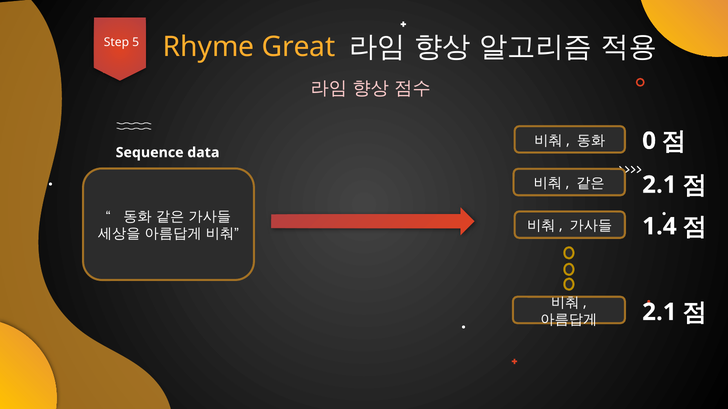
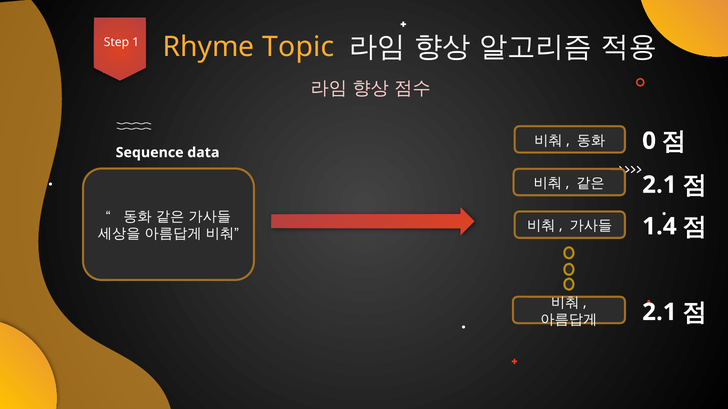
Great: Great -> Topic (298, 47)
5: 5 -> 1 (136, 43)
